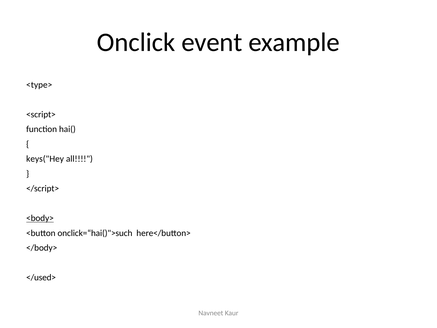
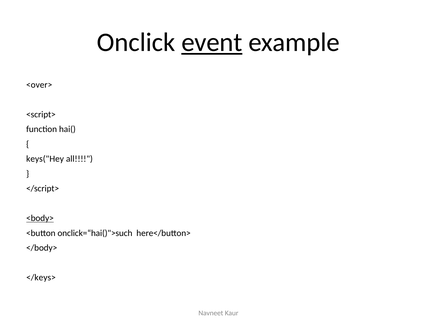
event underline: none -> present (212, 42)
<type>: <type> -> <over> (39, 85)
</used>: </used> -> </keys> (41, 277)
